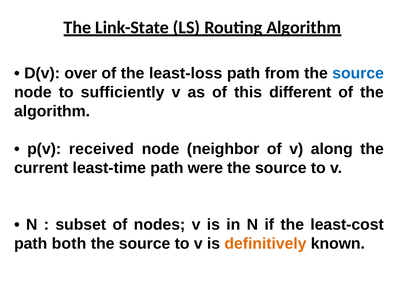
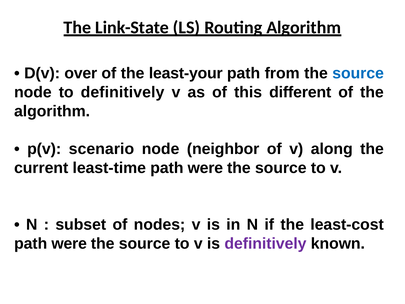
least-loss: least-loss -> least-your (186, 73)
to sufficiently: sufficiently -> definitively (123, 92)
received: received -> scenario (101, 149)
both: both -> were (69, 243)
definitively colour: orange -> purple (265, 243)
